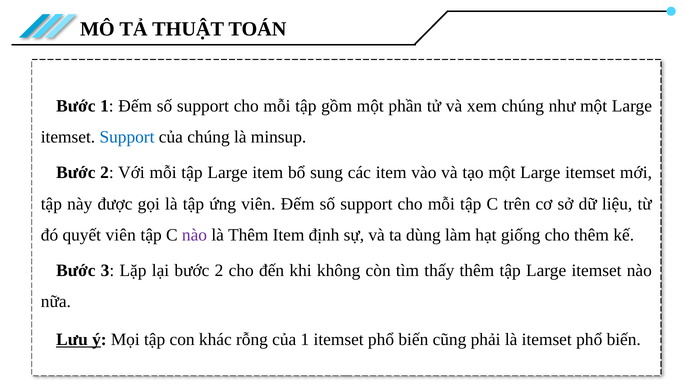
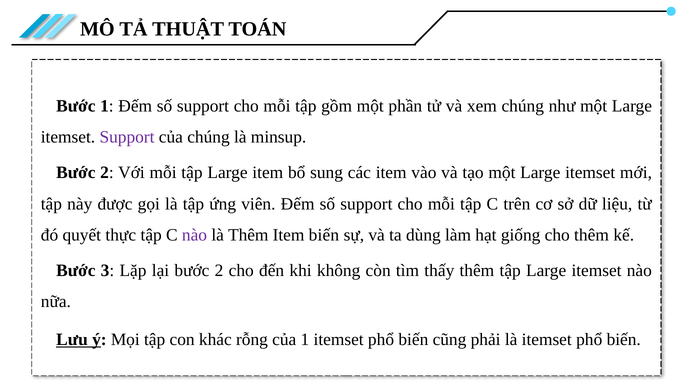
Support colour: blue -> purple (127, 137)
quyết viên: viên -> thực (121, 235)
Item định: định -> biến (324, 235)
